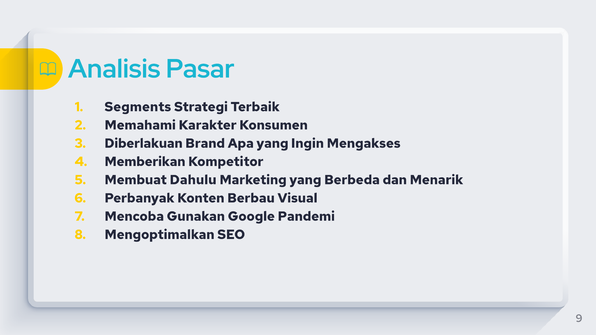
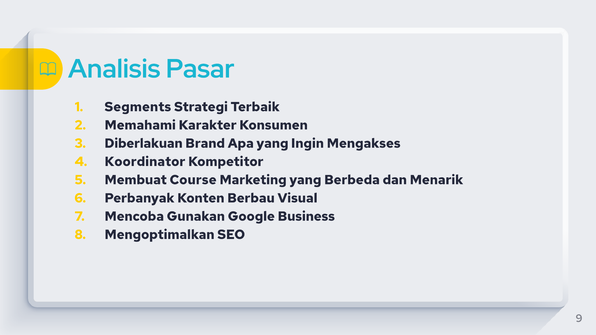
Memberikan: Memberikan -> Koordinator (145, 162)
Dahulu: Dahulu -> Course (193, 180)
Pandemi: Pandemi -> Business (306, 216)
